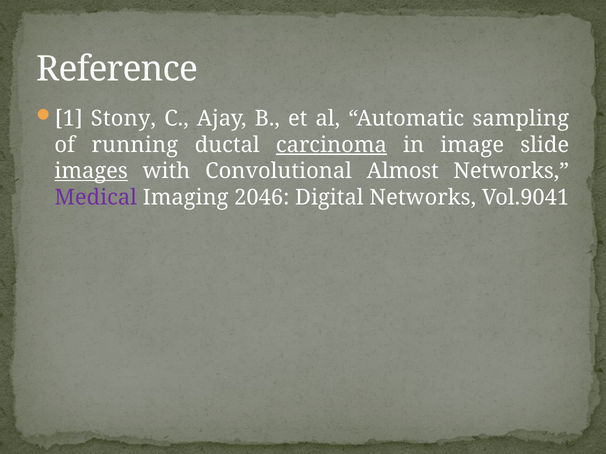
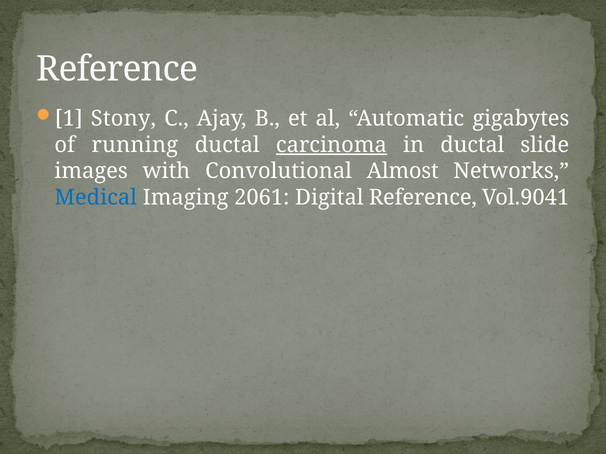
sampling: sampling -> gigabytes (521, 119)
in image: image -> ductal (472, 145)
images underline: present -> none (91, 171)
Medical colour: purple -> blue (96, 198)
2046: 2046 -> 2061 (262, 198)
Digital Networks: Networks -> Reference (423, 198)
